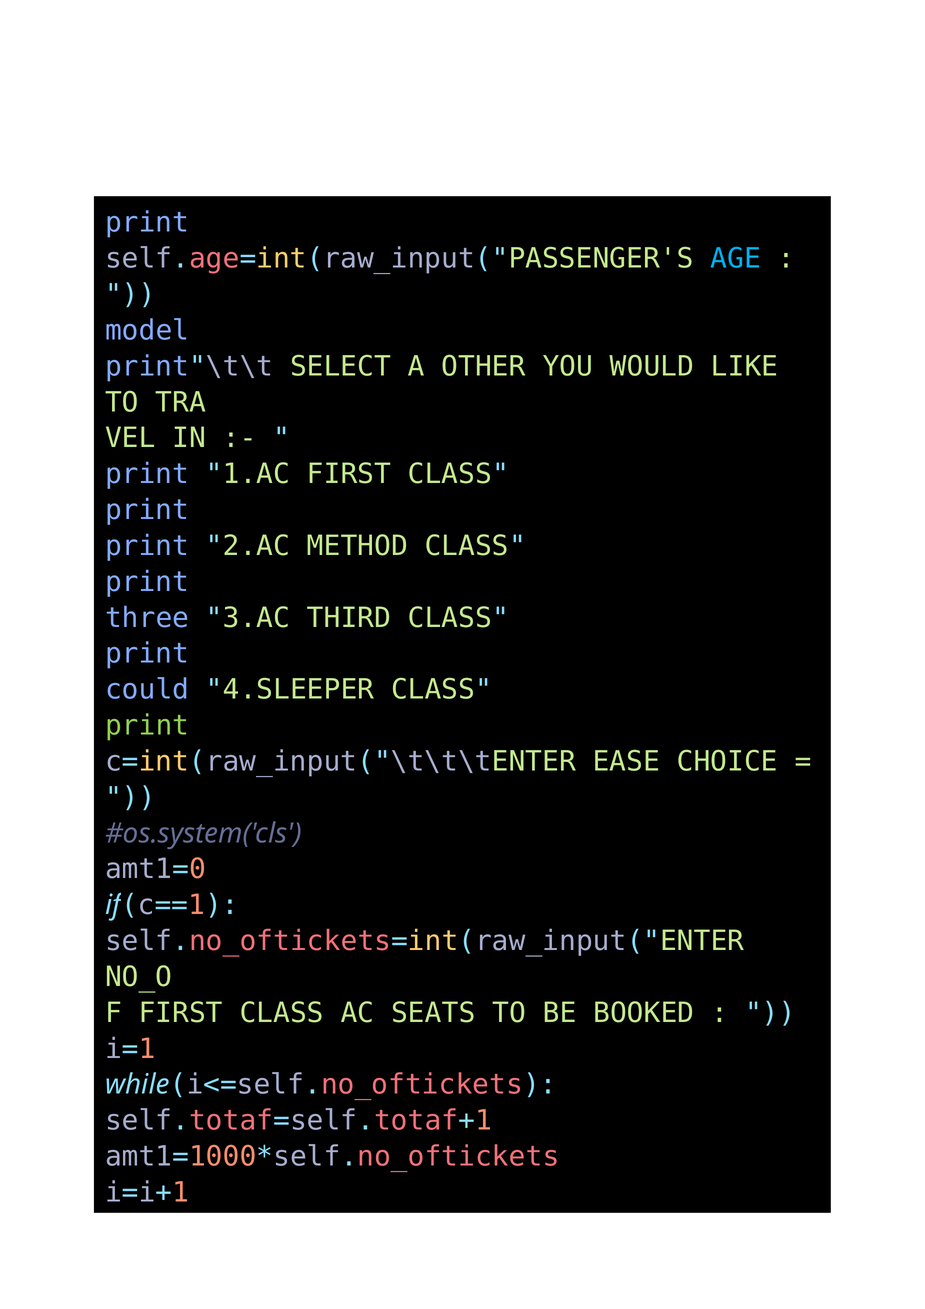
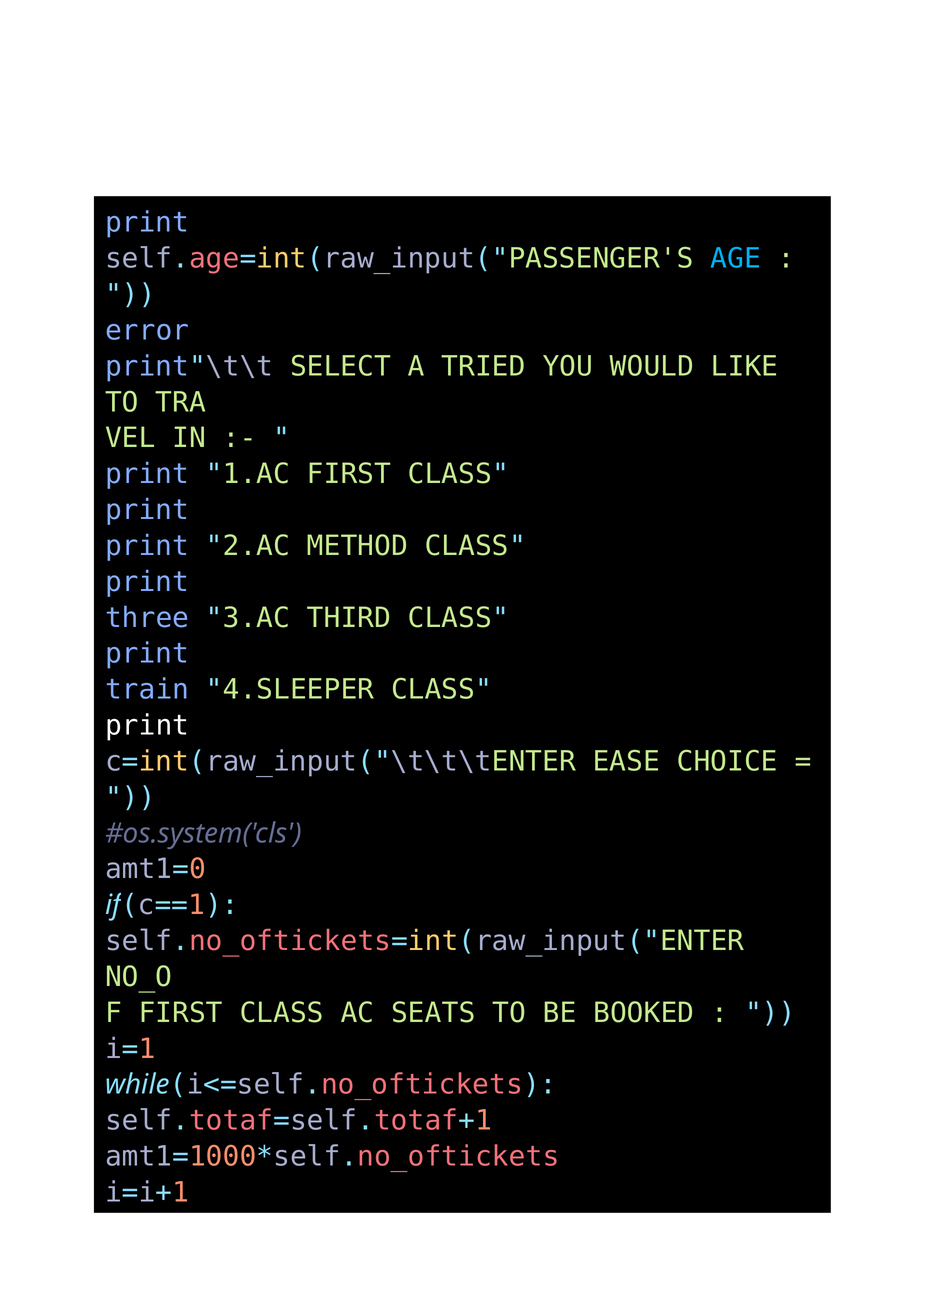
model: model -> error (147, 330)
OTHER: OTHER -> TRIED (484, 366)
could: could -> train (147, 690)
print colour: light green -> white (147, 726)
